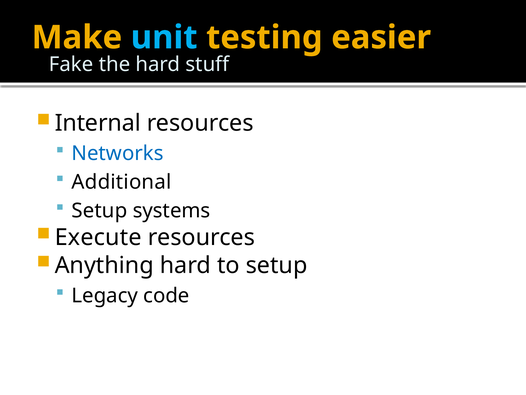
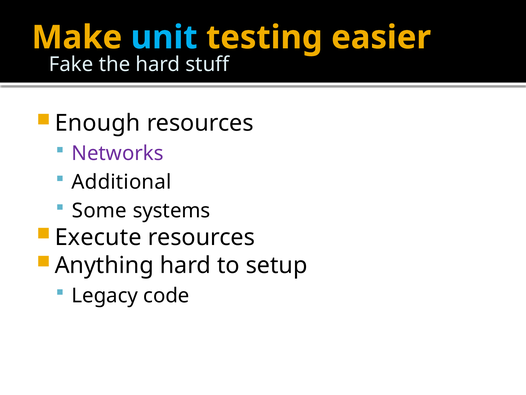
Internal: Internal -> Enough (98, 123)
Networks colour: blue -> purple (118, 153)
Setup: Setup -> Some (99, 211)
